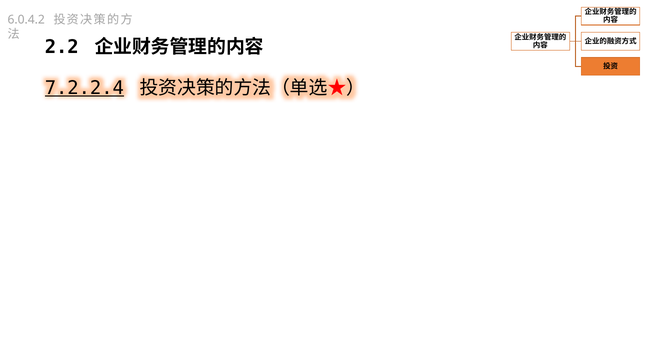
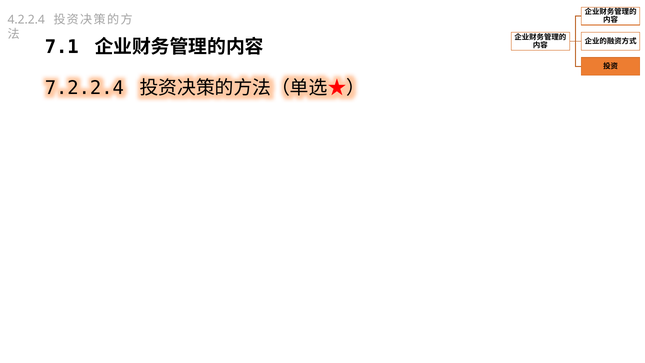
6.0.4.2: 6.0.4.2 -> 4.2.2.4 (26, 20)
2.2: 2.2 -> 7.1 (62, 47)
7.2.2.4 underline: present -> none (84, 88)
